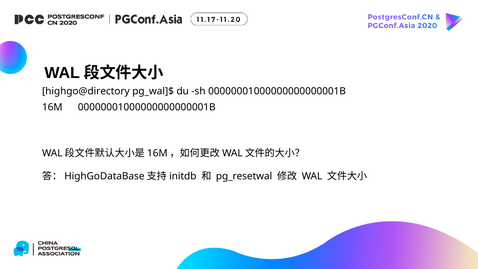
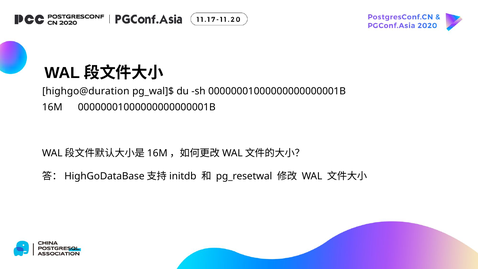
highgo@directory: highgo@directory -> highgo@duration (86, 91)
